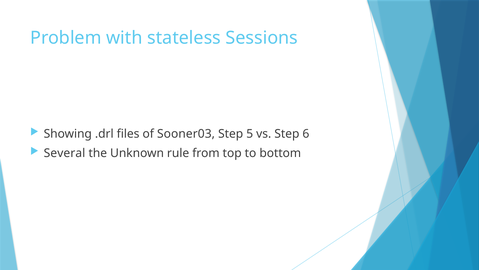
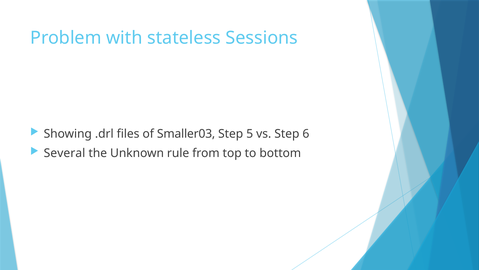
Sooner03: Sooner03 -> Smaller03 (186, 133)
